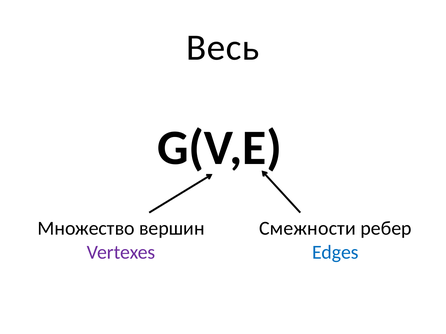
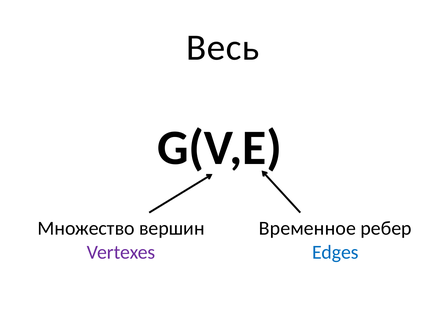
Смежности: Смежности -> Временное (307, 229)
